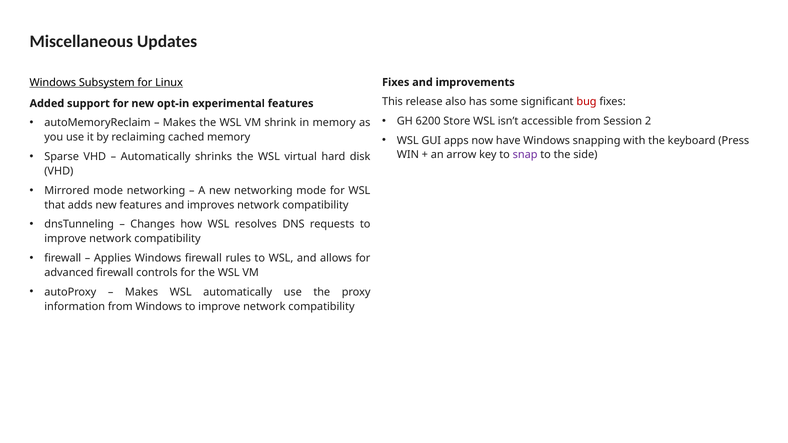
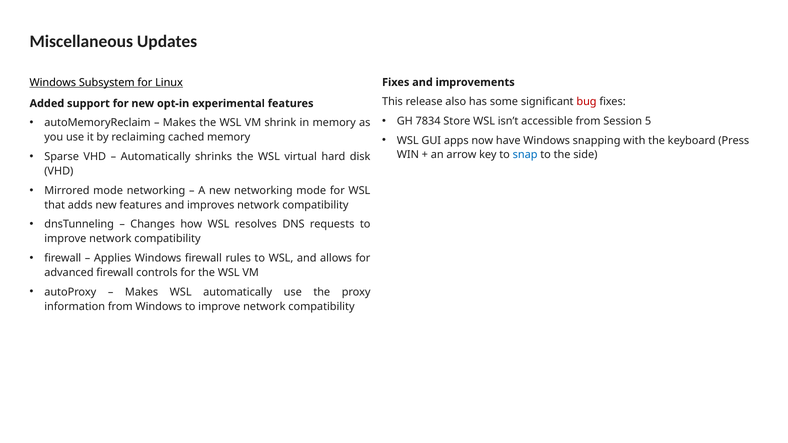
6200: 6200 -> 7834 (428, 121)
2: 2 -> 5 (648, 121)
snap colour: purple -> blue (525, 155)
